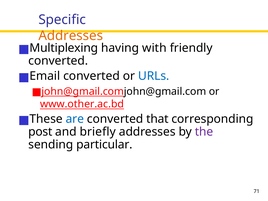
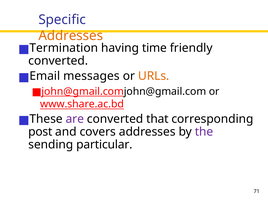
Multiplexing: Multiplexing -> Termination (64, 48)
with: with -> time (154, 48)
Email converted: converted -> messages (91, 76)
URLs colour: blue -> orange (154, 76)
www.other.ac.bd: www.other.ac.bd -> www.share.ac.bd (82, 104)
are colour: blue -> purple (75, 119)
briefly: briefly -> covers (98, 132)
